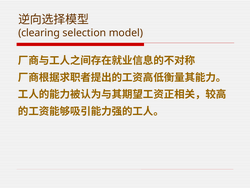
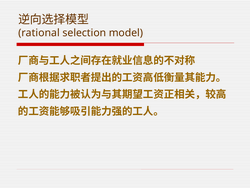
clearing: clearing -> rational (39, 33)
